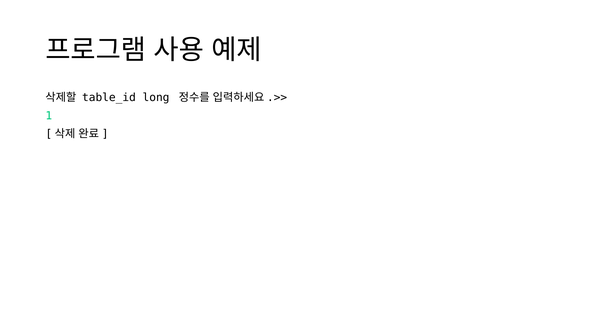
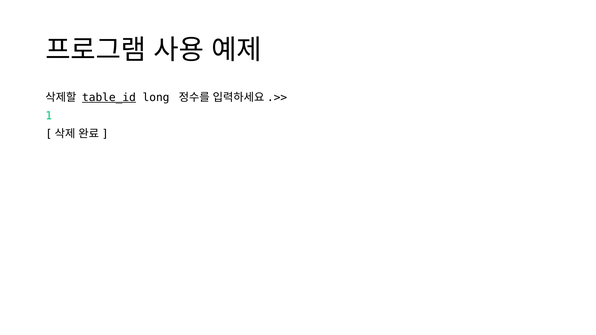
table_id underline: none -> present (109, 97)
